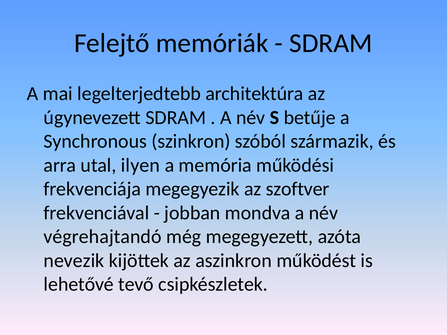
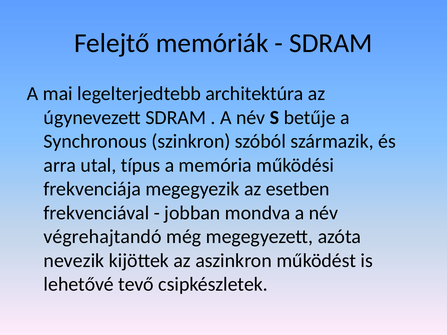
ilyen: ilyen -> típus (141, 165)
szoftver: szoftver -> esetben (298, 189)
